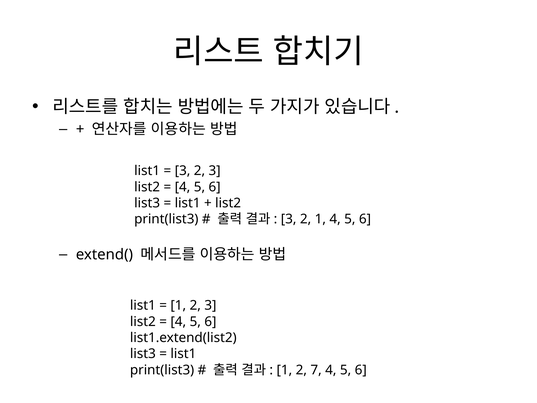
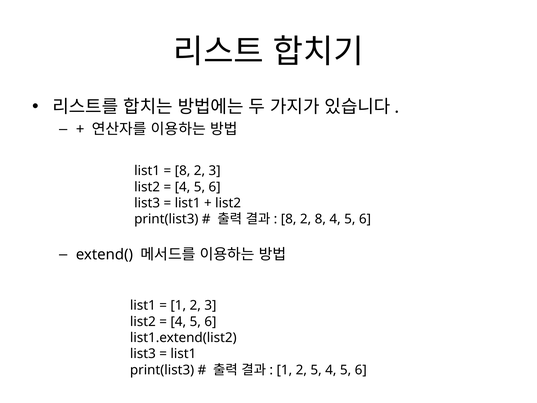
3: 3 -> 8 (183, 171)
3: 3 -> 8 (289, 219)
2 1: 1 -> 8 (320, 219)
2 7: 7 -> 5 (316, 370)
